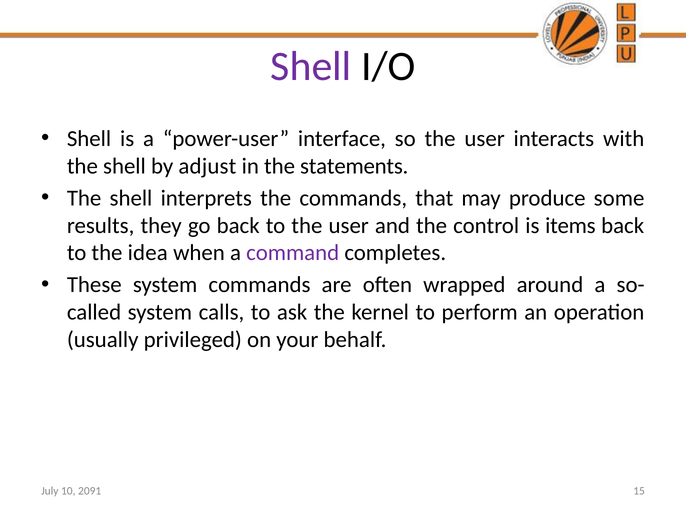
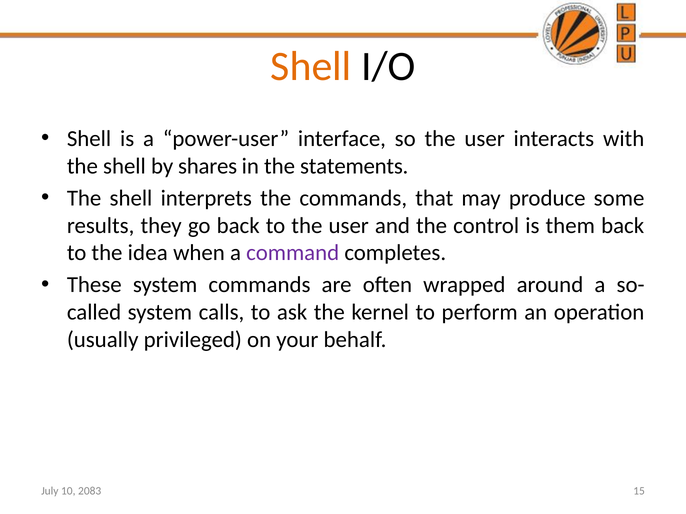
Shell colour: purple -> orange (311, 66)
adjust: adjust -> shares (208, 166)
items: items -> them (570, 226)
2091: 2091 -> 2083 (90, 491)
